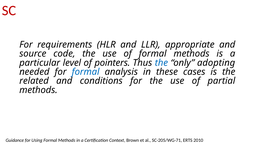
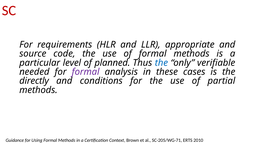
pointers: pointers -> planned (112, 62)
adopting: adopting -> verifiable (216, 62)
formal colour: blue -> purple (86, 72)
related: related -> directly (34, 81)
